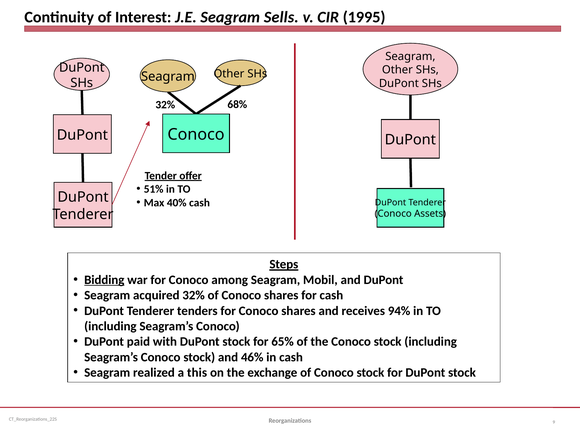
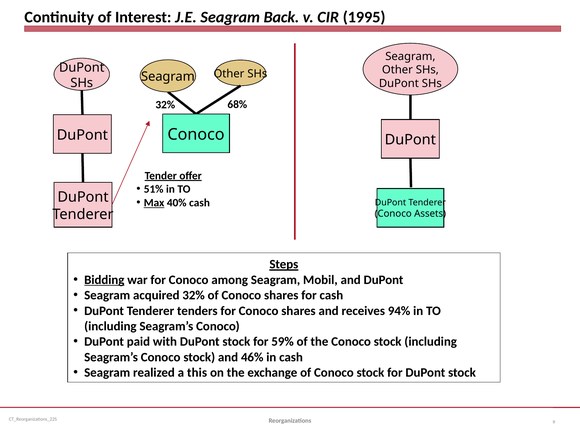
Sells: Sells -> Back (281, 17)
Max underline: none -> present (154, 203)
65%: 65% -> 59% (283, 342)
